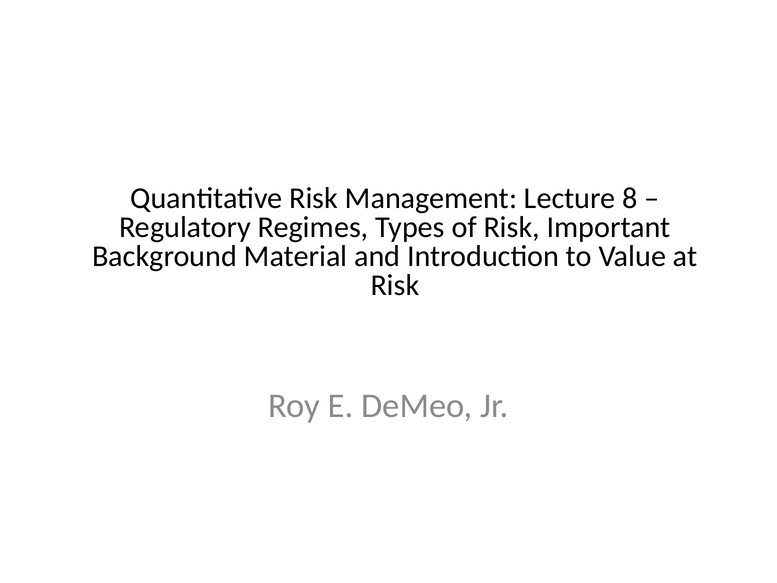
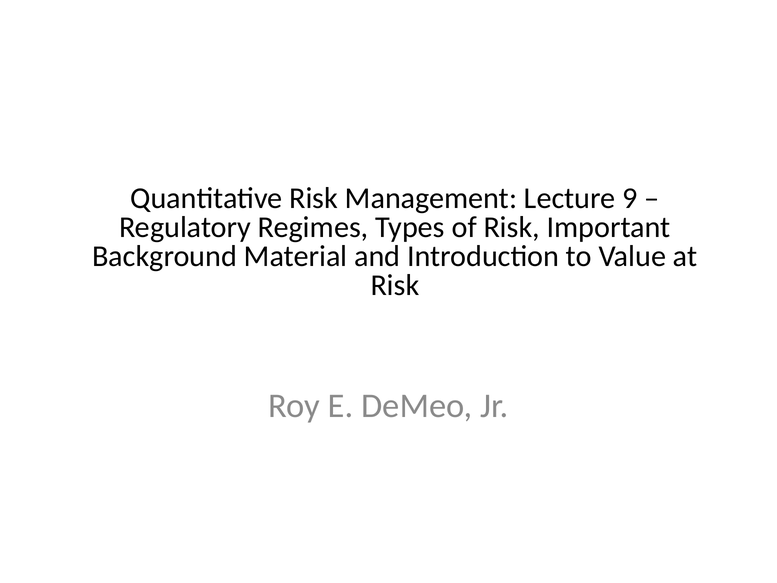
8: 8 -> 9 (630, 198)
